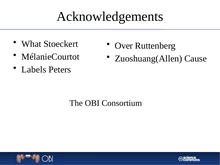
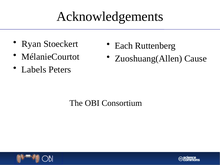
What: What -> Ryan (31, 44)
Over: Over -> Each (124, 46)
